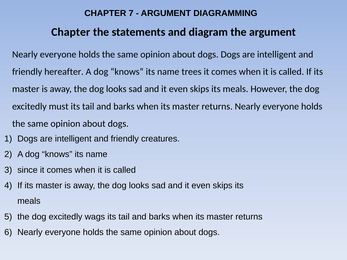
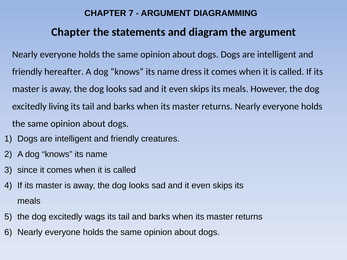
trees: trees -> dress (192, 72)
must: must -> living (59, 107)
